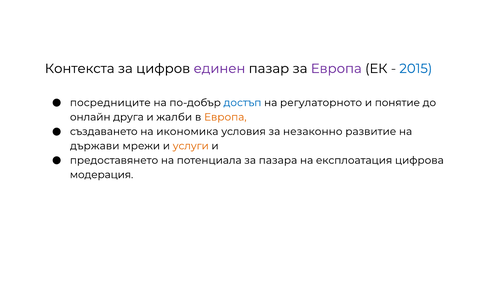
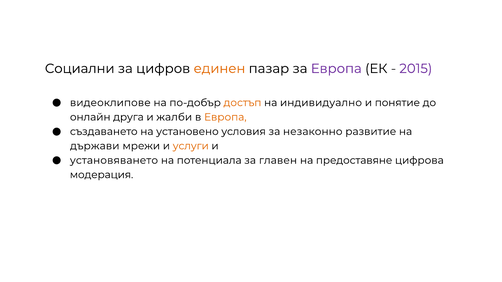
Контекста: Контекста -> Социални (80, 69)
единен colour: purple -> orange (219, 69)
2015 colour: blue -> purple (416, 69)
посредниците: посредниците -> видеоклипове (110, 103)
достъп colour: blue -> orange (242, 103)
регулаторното: регулаторното -> индивидуално (321, 103)
икономика: икономика -> установено (187, 132)
предоставянето: предоставянето -> установяването (114, 161)
пазара: пазара -> главен (278, 161)
експлоатация: експлоатация -> предоставяне (354, 161)
